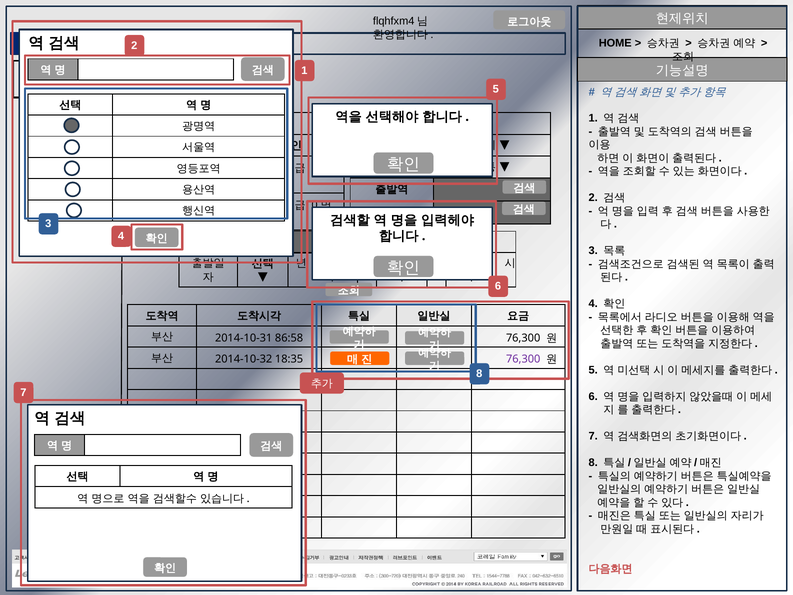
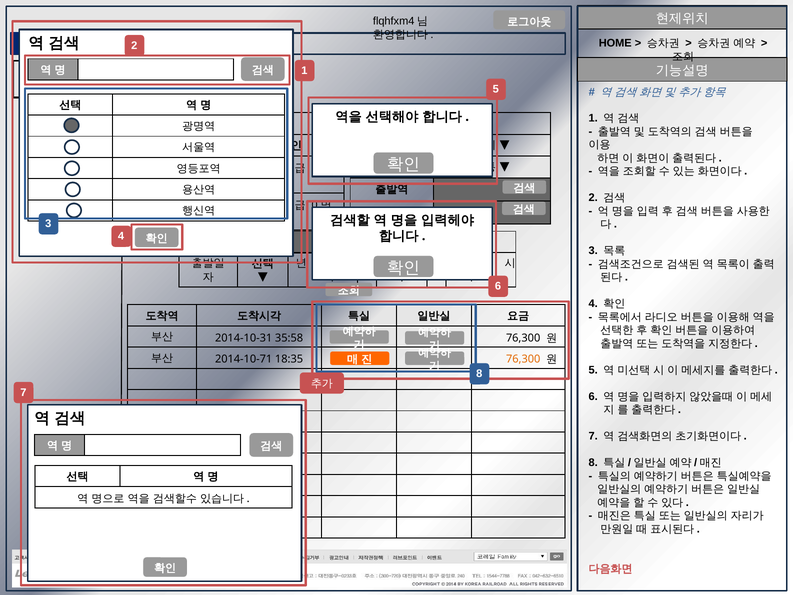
86:58: 86:58 -> 35:58 (289, 338)
2014-10-32: 2014-10-32 -> 2014-10-71 (244, 359)
76,300 colour: purple -> orange (523, 359)
